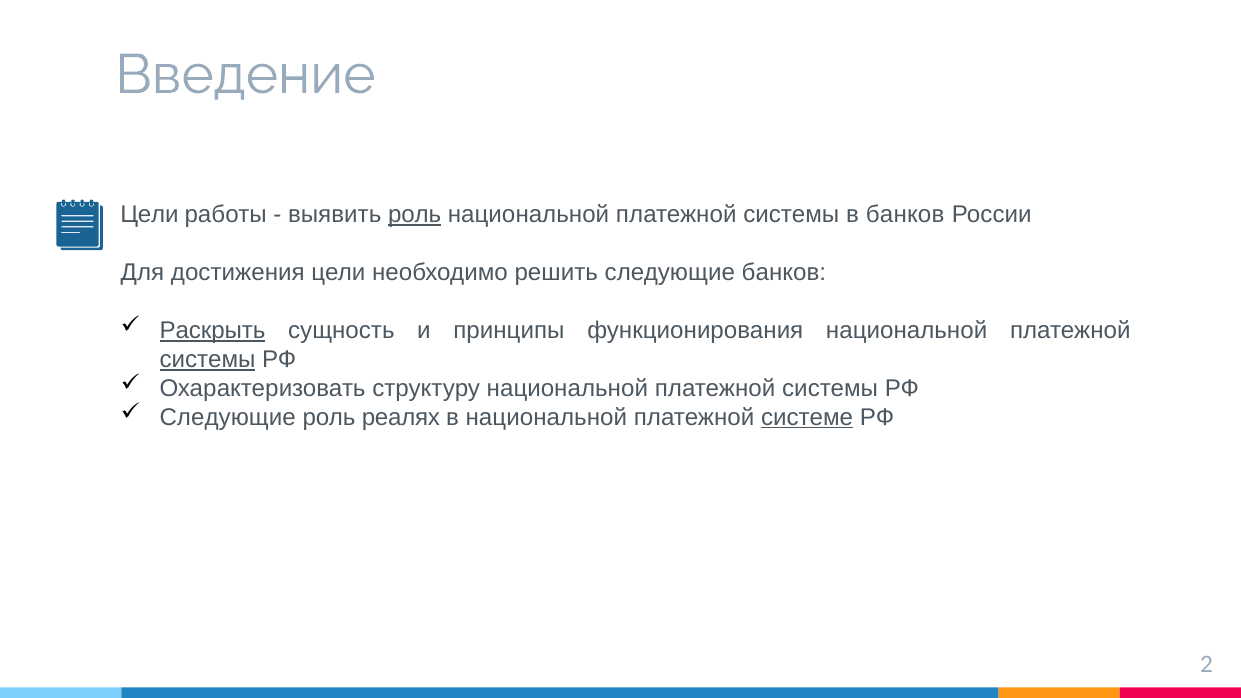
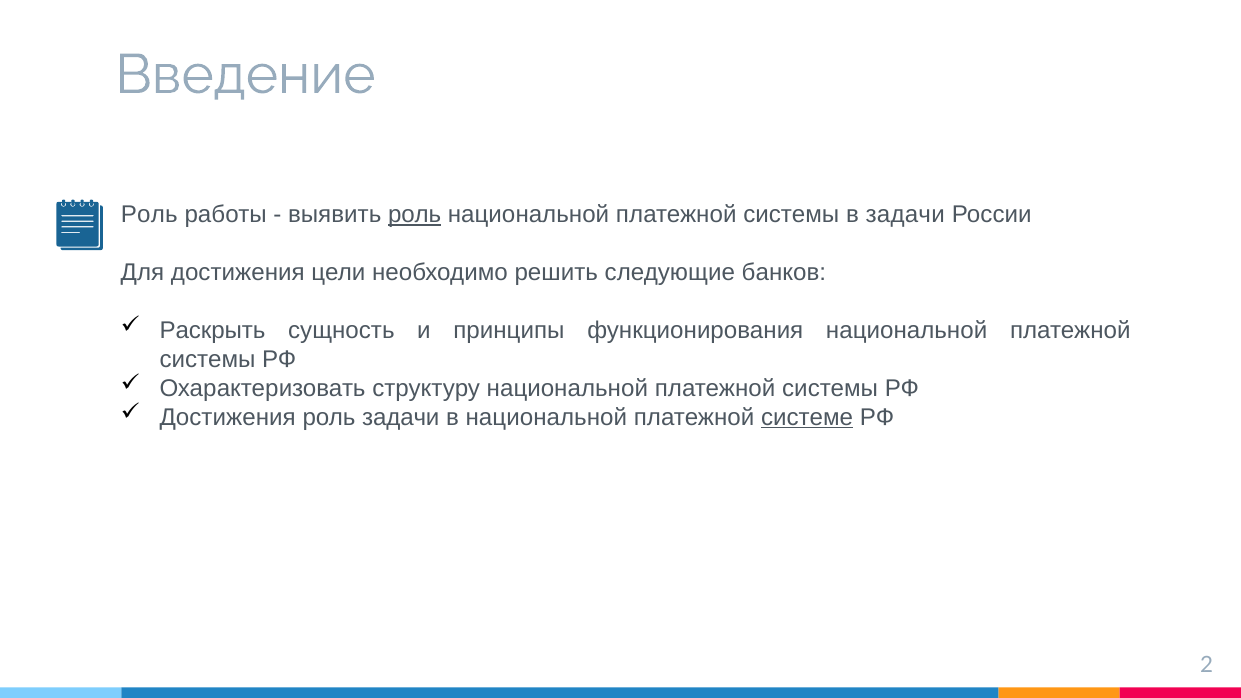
Цели: Цели -> Роль (149, 215)
в банков: банков -> задачи (905, 215)
Раскрыть underline: present -> none (212, 330)
системы underline: present -> none (207, 359)
Следующие: Следующие -> Достижения (228, 417)
роль реалях: реалях -> задачи (401, 417)
